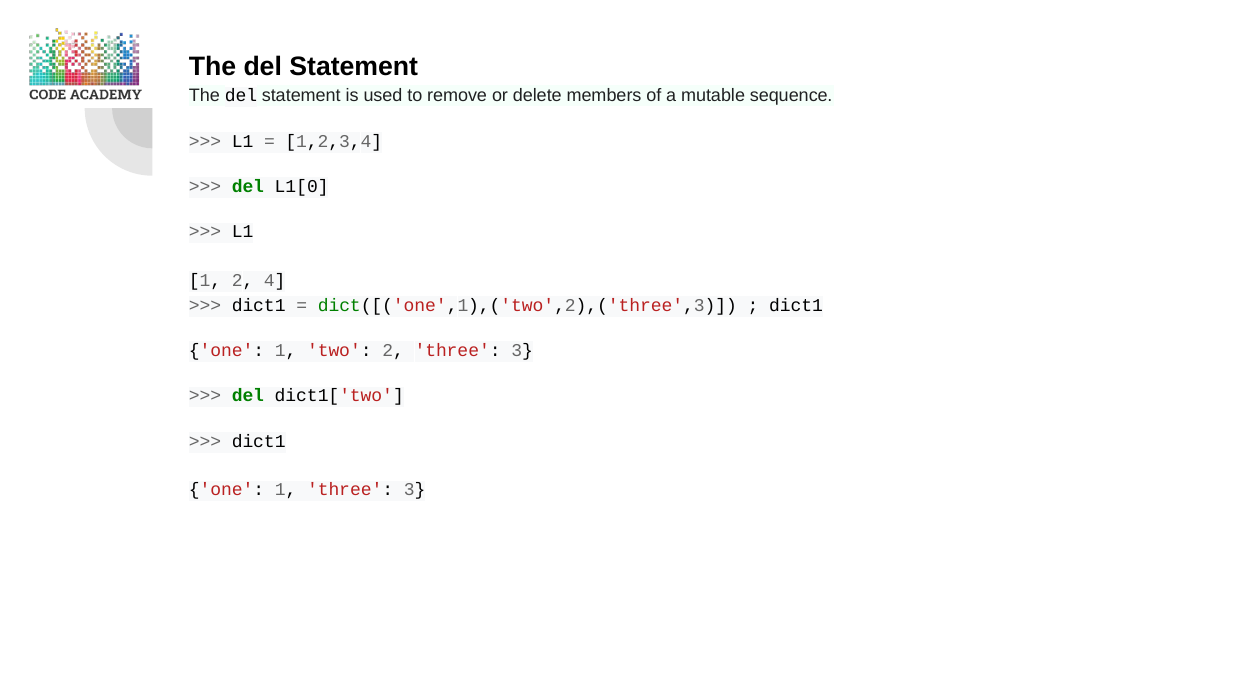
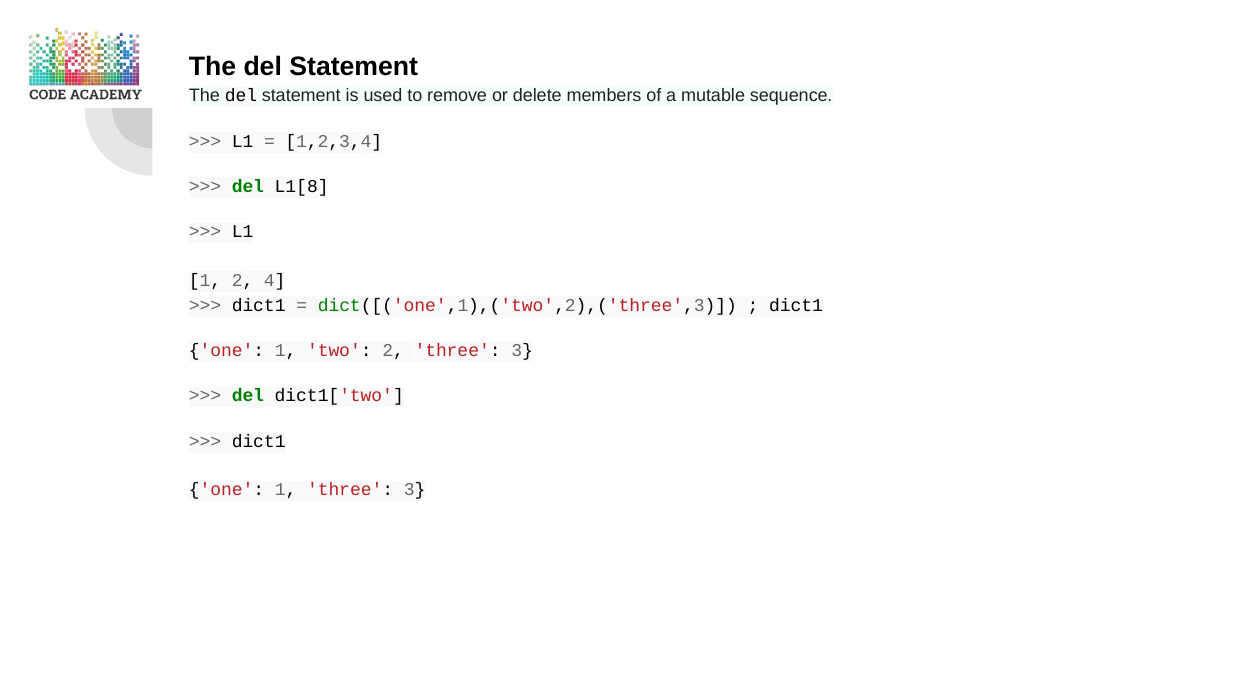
L1[0: L1[0 -> L1[8 (302, 187)
